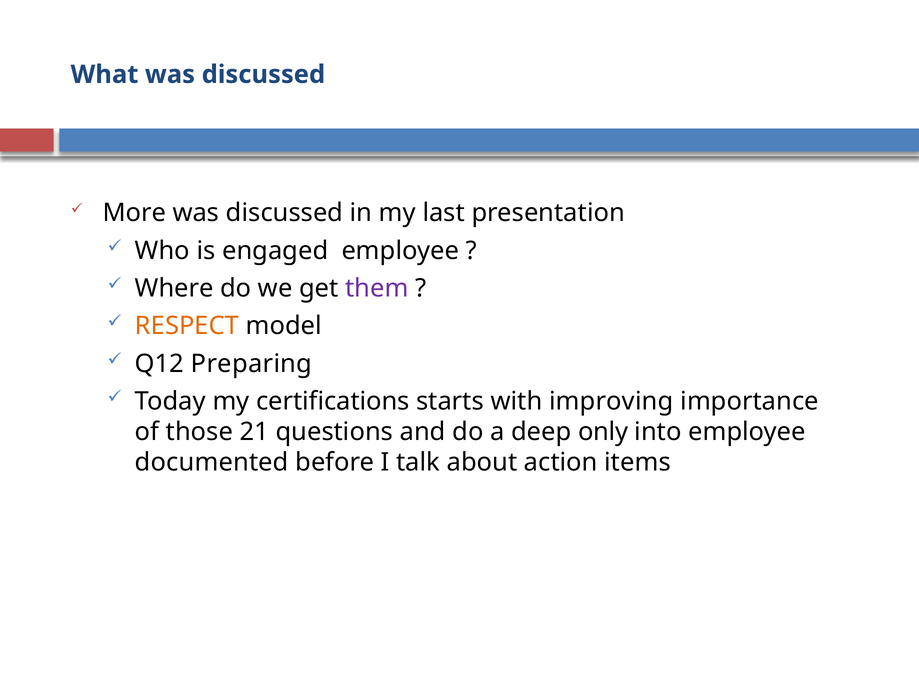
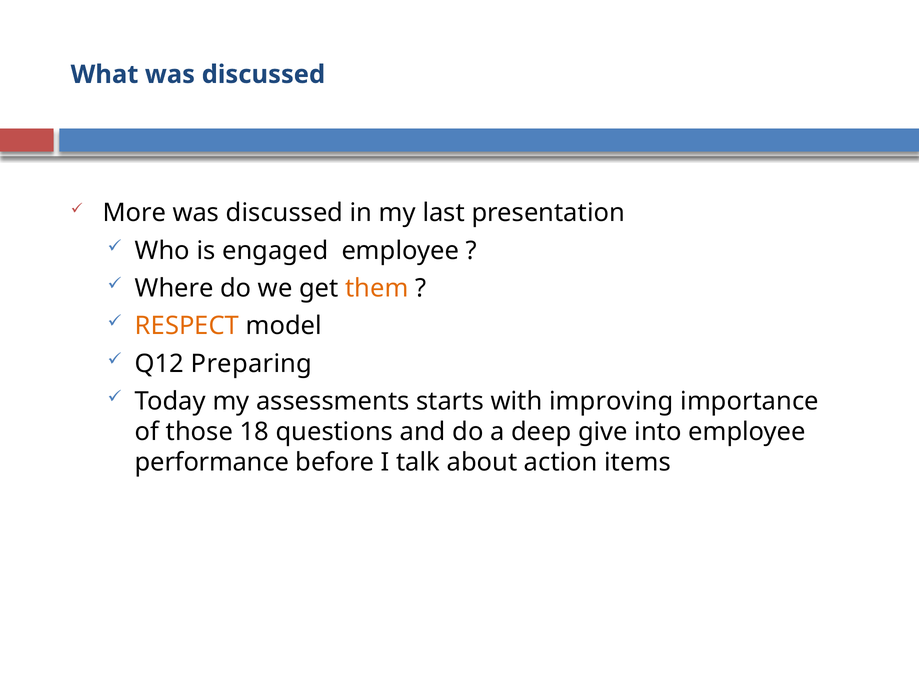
them colour: purple -> orange (377, 288)
certifications: certifications -> assessments (333, 401)
21: 21 -> 18 (254, 432)
only: only -> give (603, 432)
documented: documented -> performance (212, 463)
